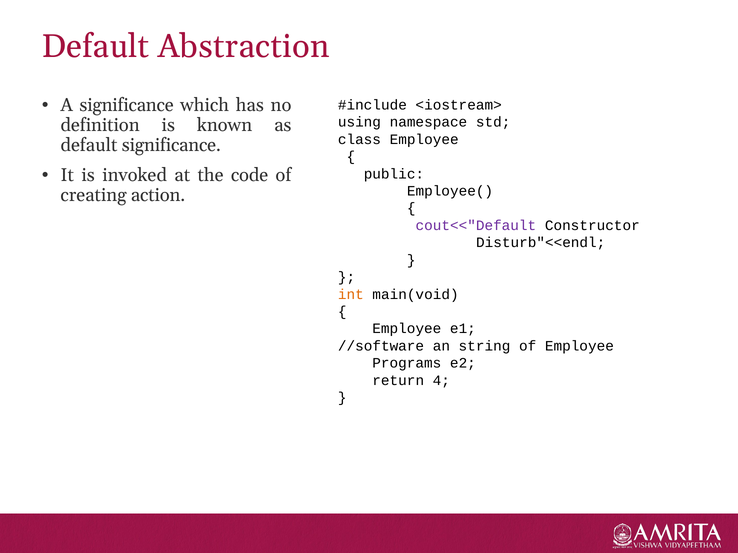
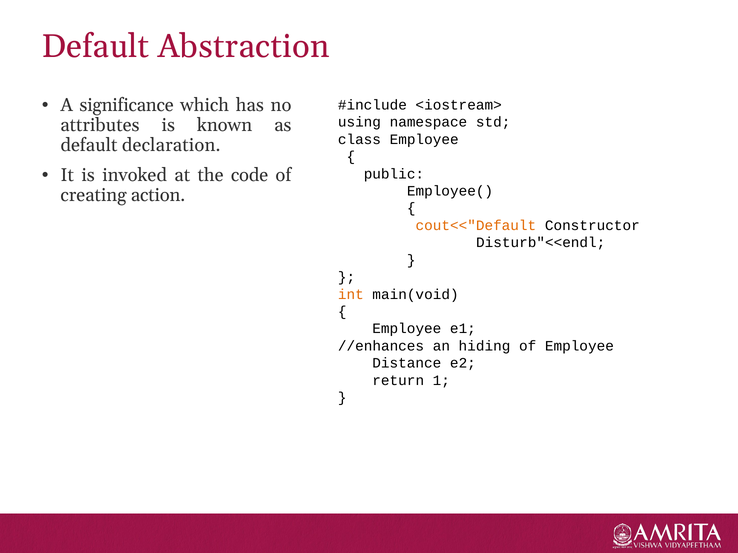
definition: definition -> attributes (100, 125)
default significance: significance -> declaration (171, 145)
cout<<"Default colour: purple -> orange (476, 226)
//software: //software -> //enhances (381, 346)
string: string -> hiding (485, 346)
Programs: Programs -> Distance (407, 364)
4: 4 -> 1 (441, 381)
